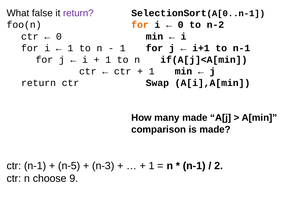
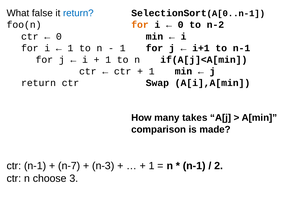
return colour: purple -> blue (78, 13)
many made: made -> takes (195, 118)
n-5: n-5 -> n-7 (69, 165)
9: 9 -> 3 (74, 178)
